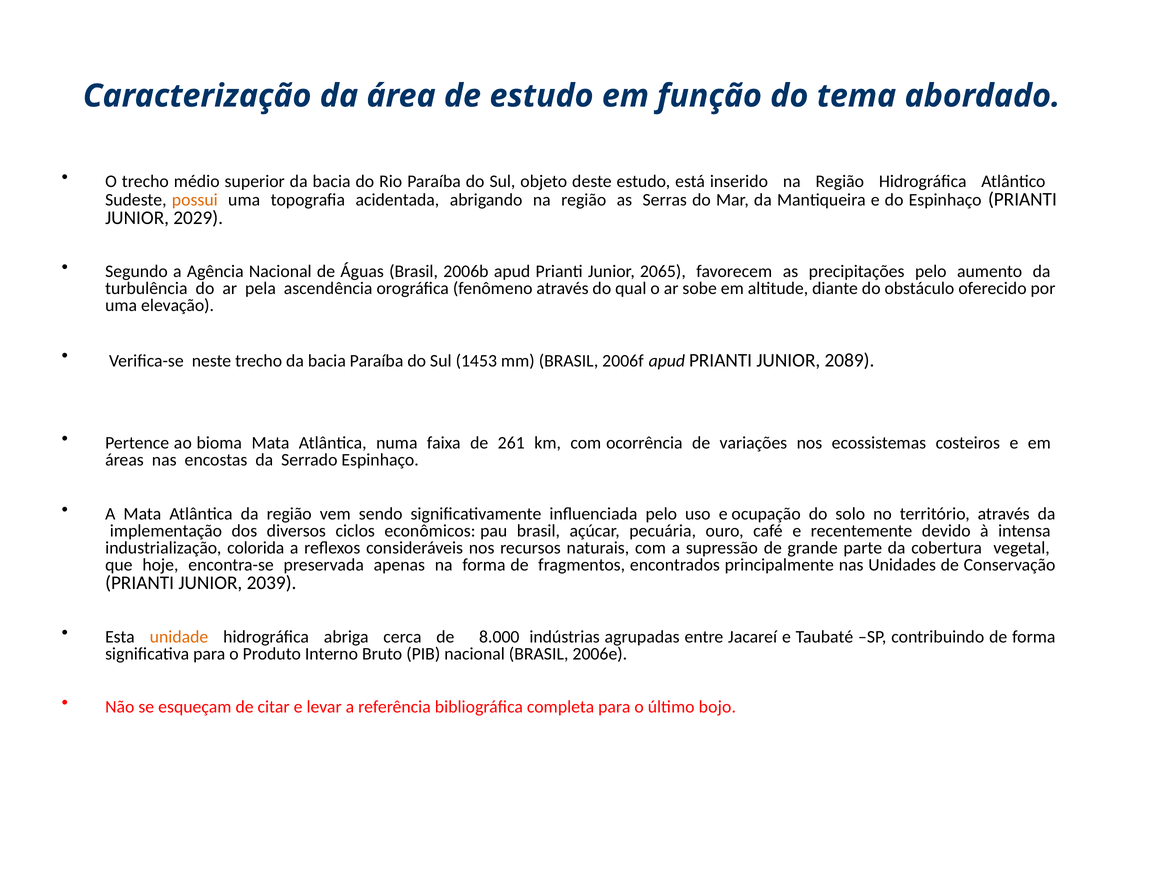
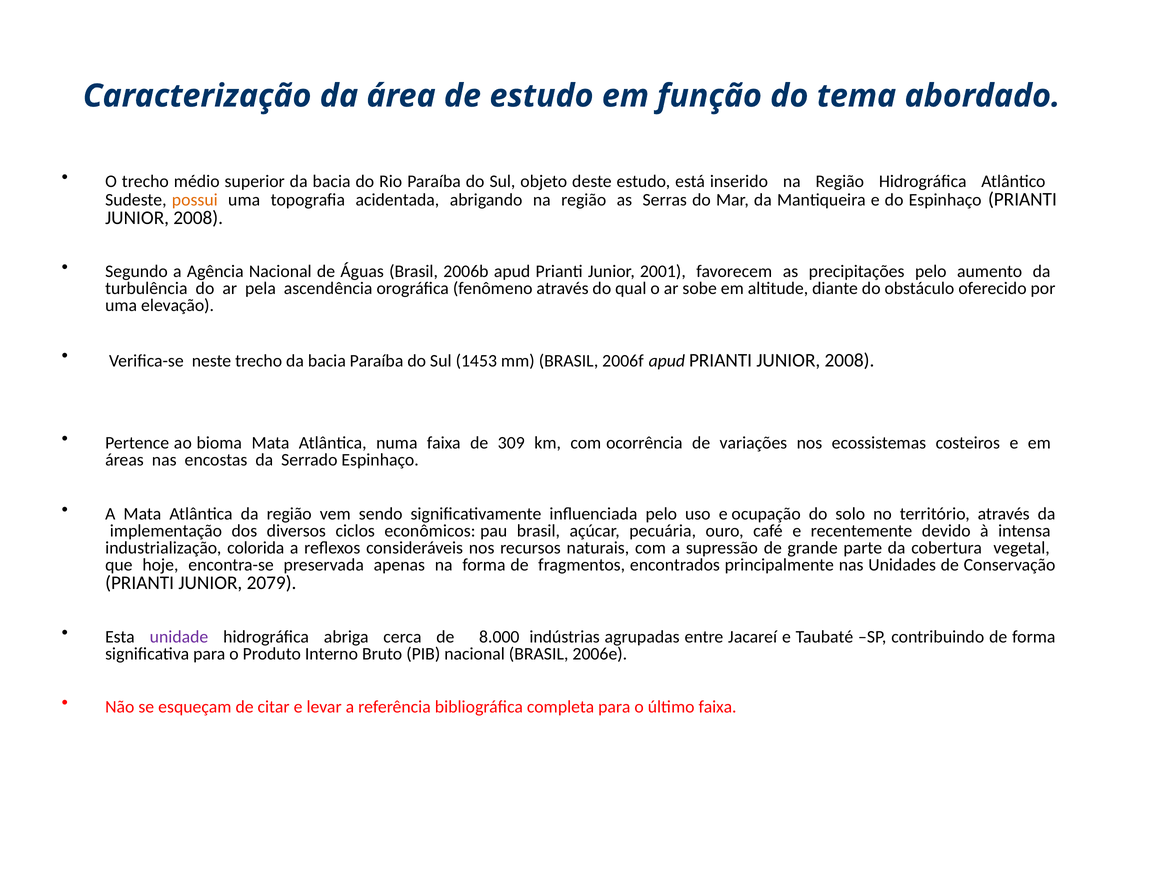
2029: 2029 -> 2008 (198, 218)
2065: 2065 -> 2001 (663, 272)
apud PRIANTI JUNIOR 2089: 2089 -> 2008 (850, 361)
261: 261 -> 309 (511, 443)
2039: 2039 -> 2079 (272, 583)
unidade colour: orange -> purple (179, 637)
último bojo: bojo -> faixa (718, 707)
